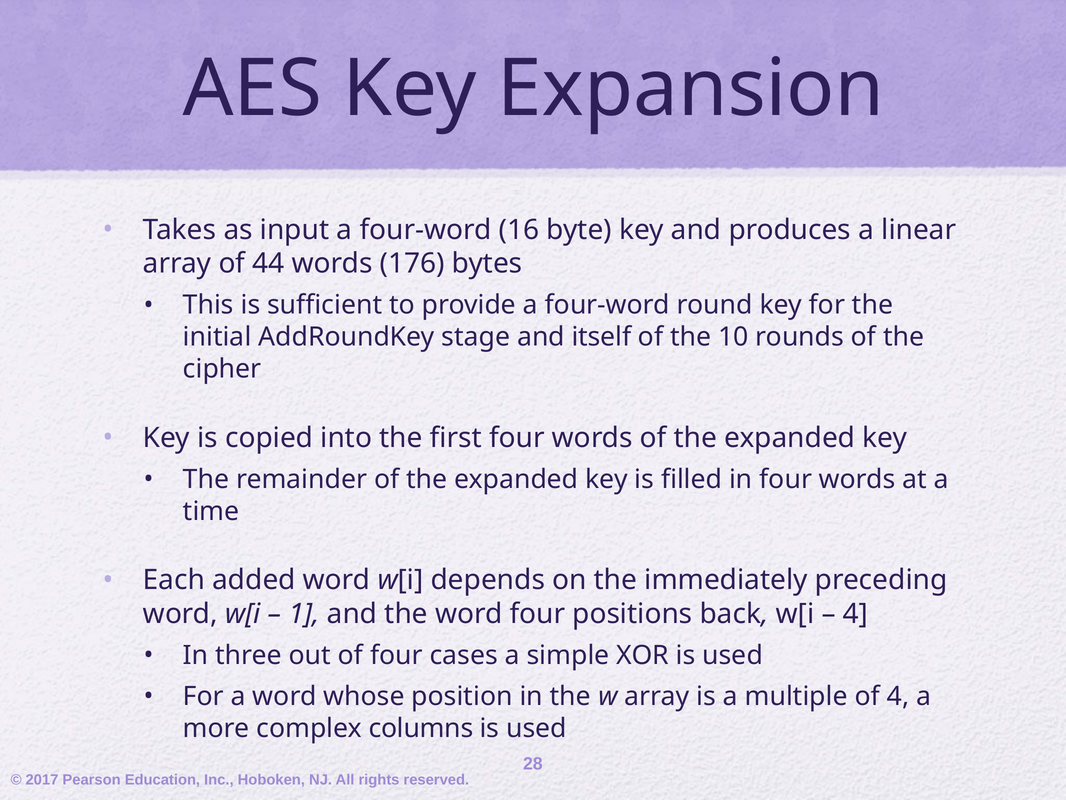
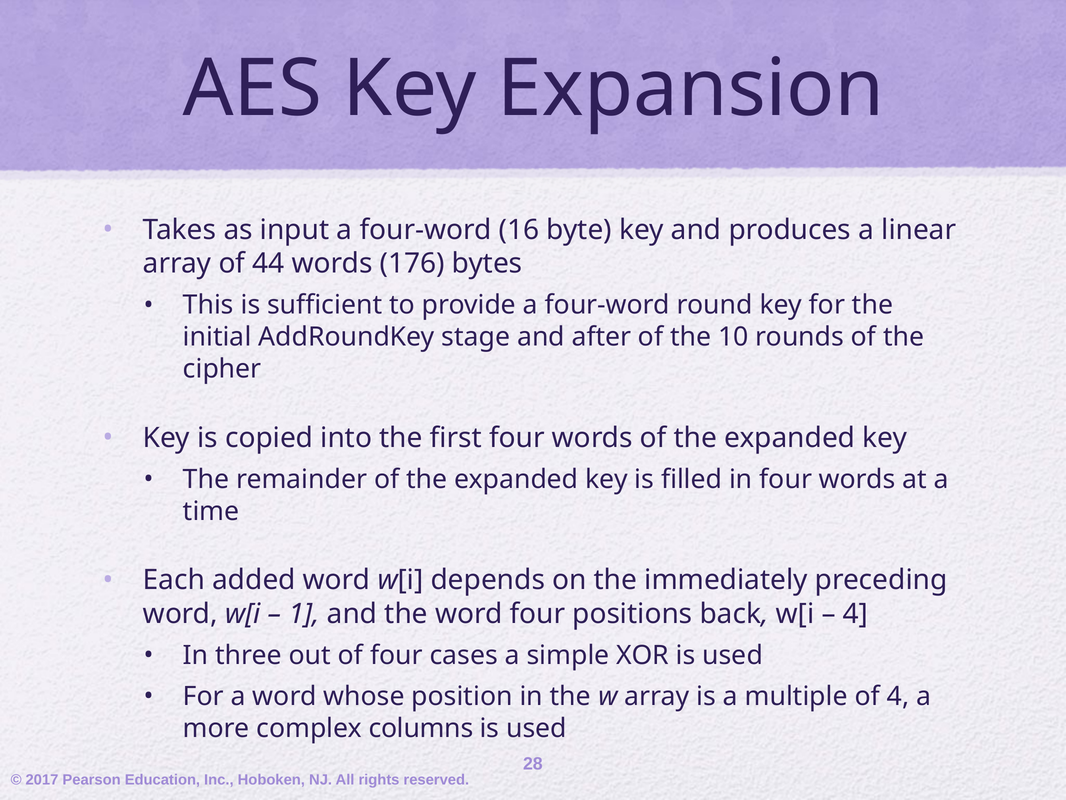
itself: itself -> after (601, 337)
